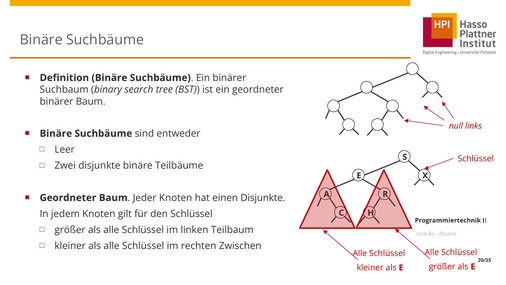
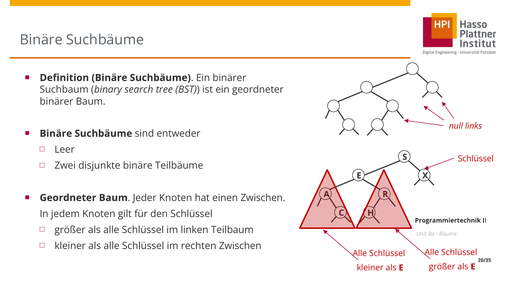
einen Disjunkte: Disjunkte -> Zwischen (263, 198)
